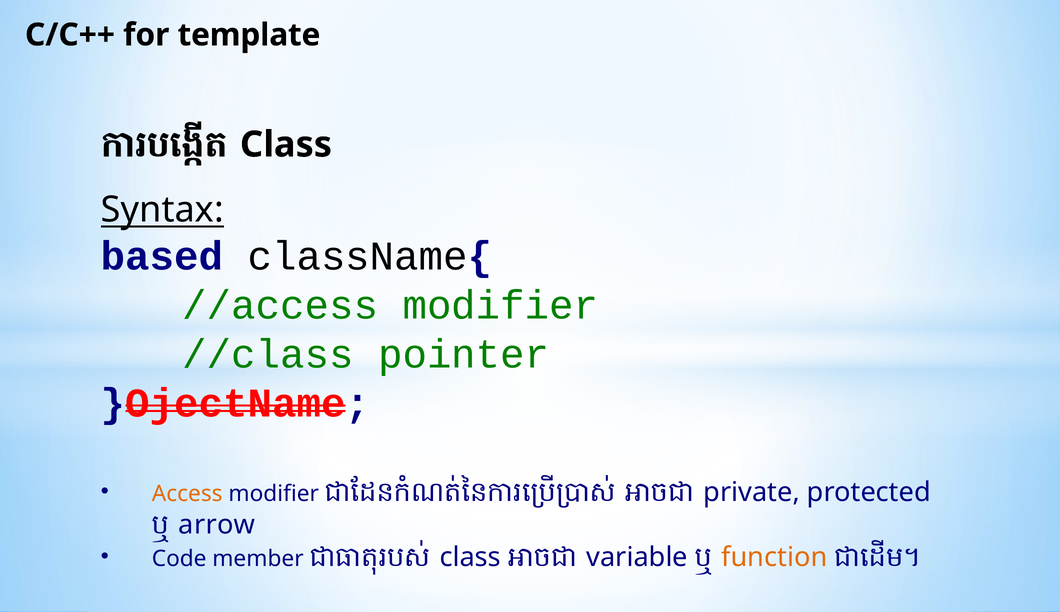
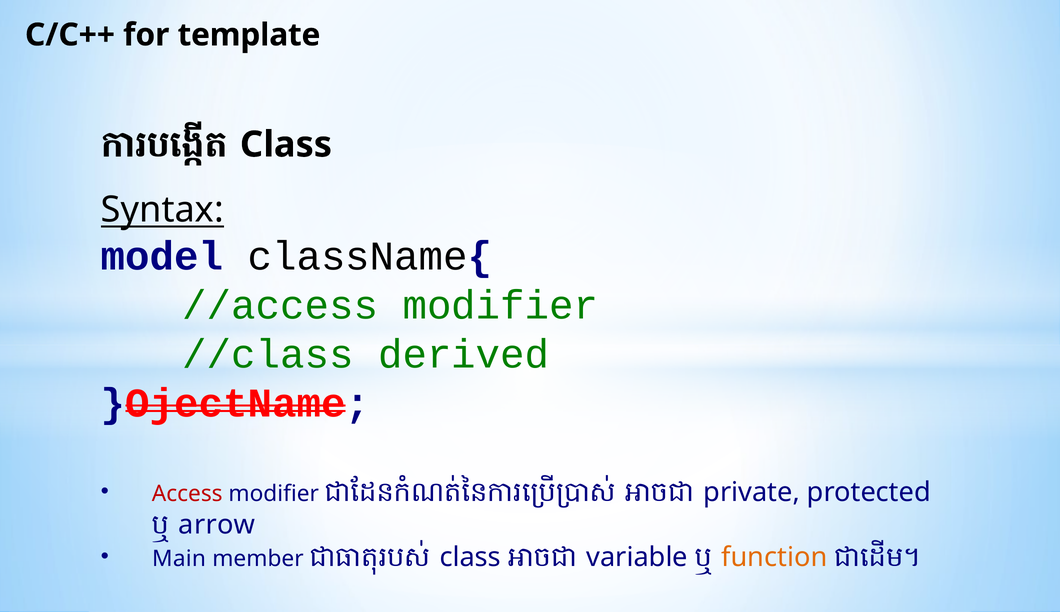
based: based -> model (162, 256)
pointer: pointer -> derived (464, 354)
Access colour: orange -> red (187, 493)
Code: Code -> Main (179, 558)
